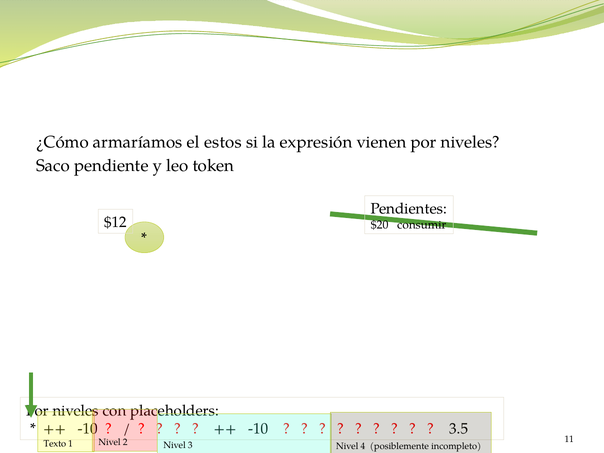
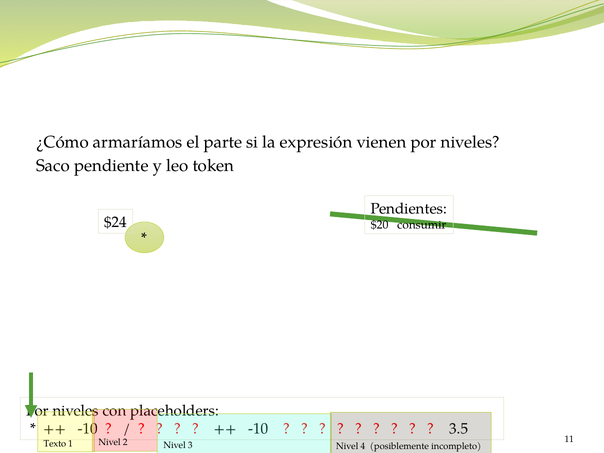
estos: estos -> parte (223, 142)
$12: $12 -> $24 (115, 222)
